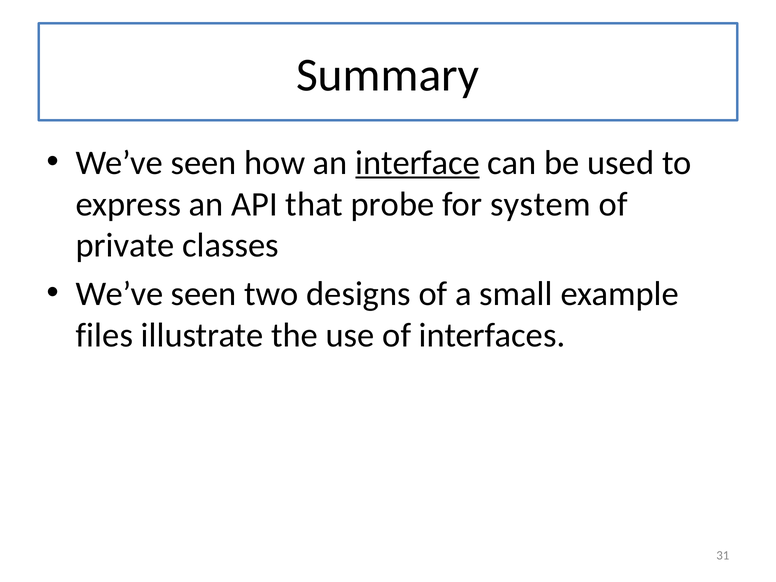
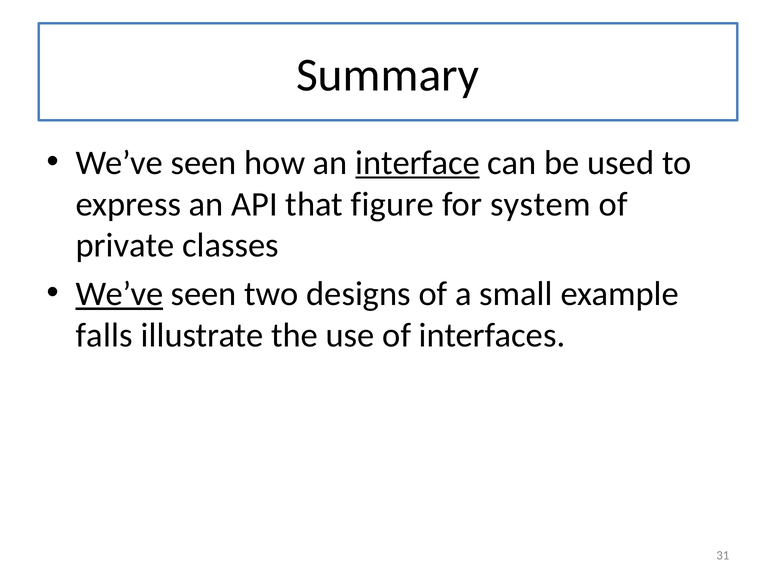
probe: probe -> figure (392, 204)
We’ve underline: none -> present (119, 294)
files: files -> falls (104, 335)
